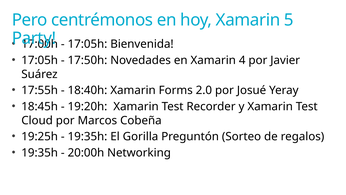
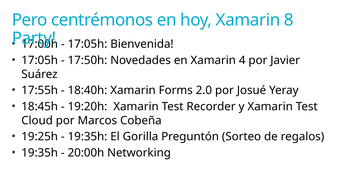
5: 5 -> 8 (289, 20)
